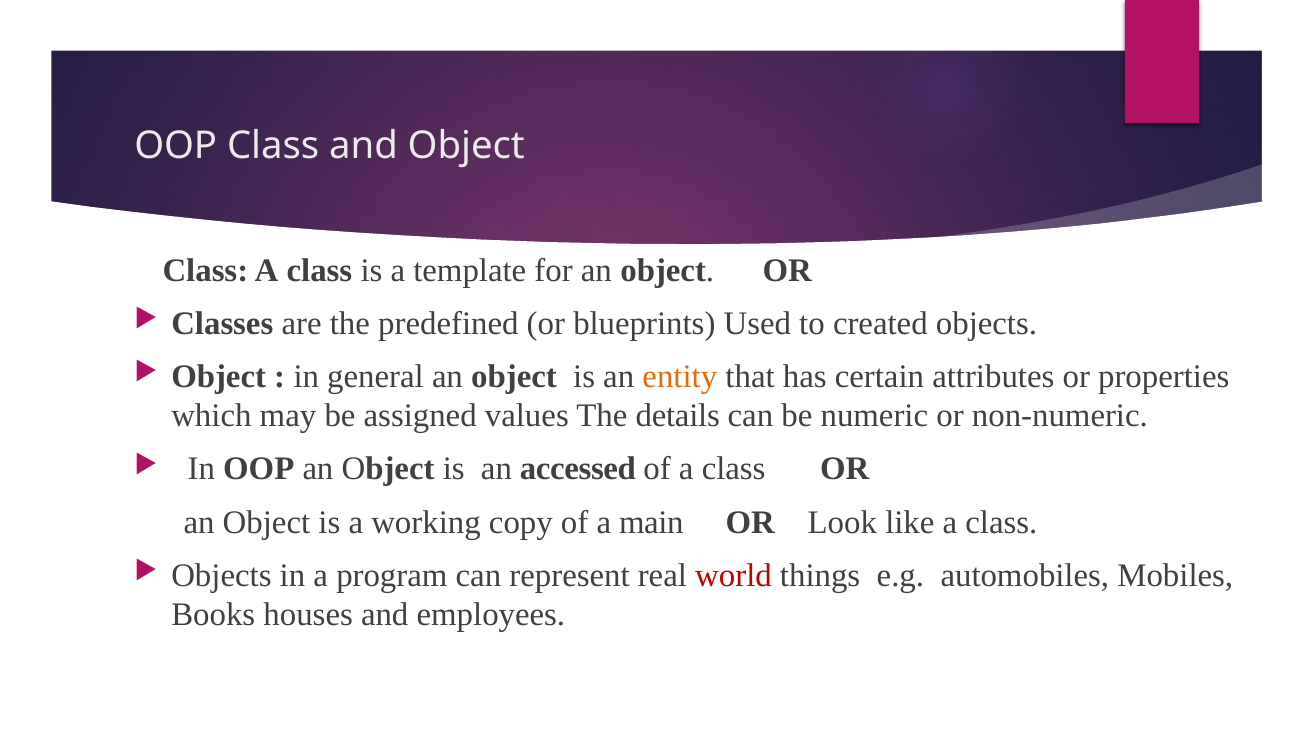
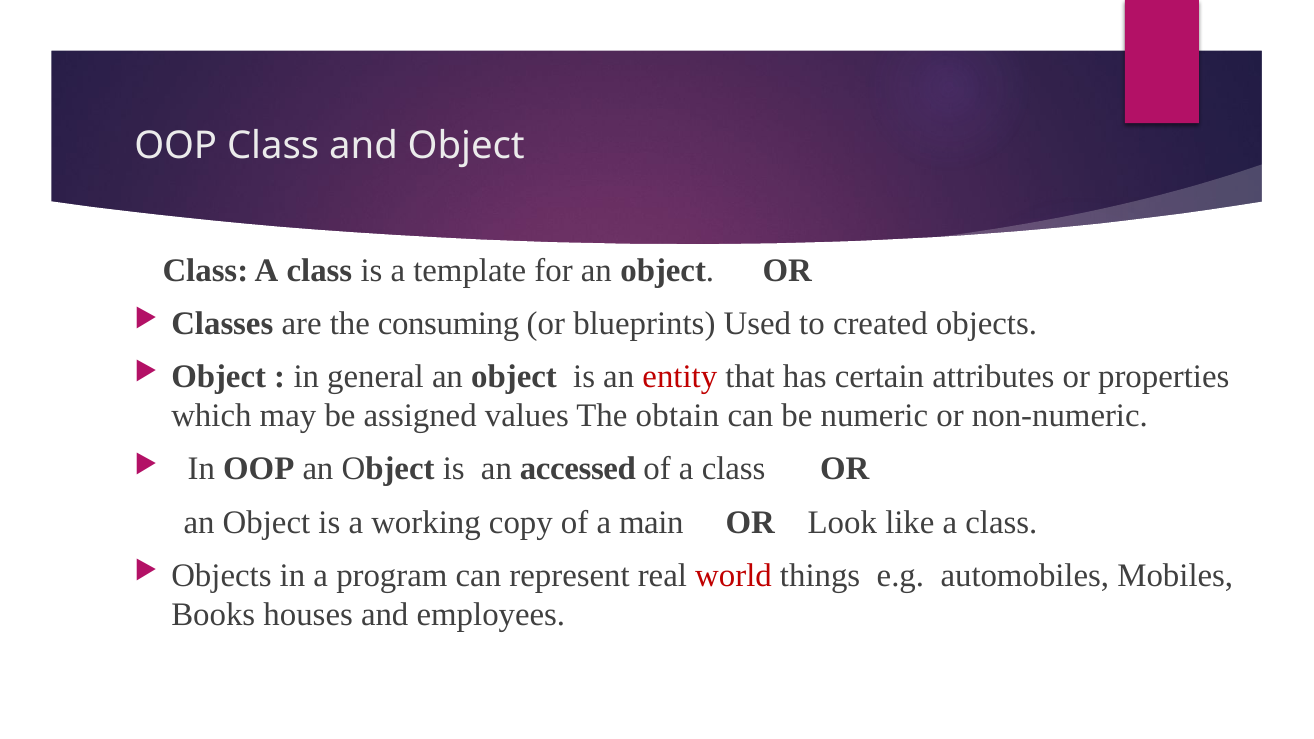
predefined: predefined -> consuming (449, 324)
entity colour: orange -> red (680, 377)
details: details -> obtain (677, 416)
